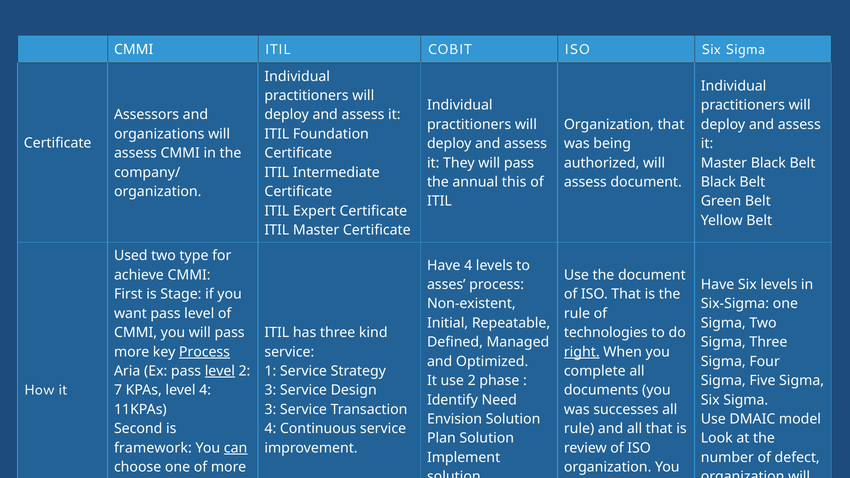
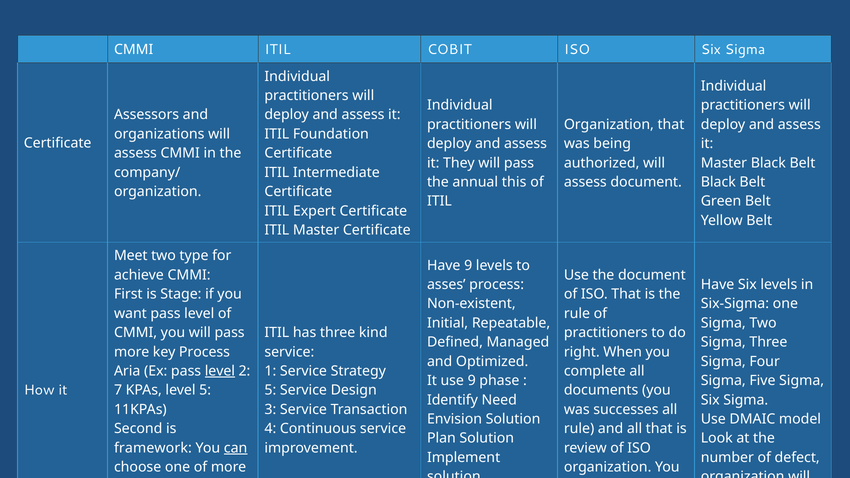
Used: Used -> Meet (131, 256)
Have 4: 4 -> 9 (468, 265)
technologies: technologies -> practitioners (606, 333)
Process underline: present -> none (204, 352)
right underline: present -> none (582, 352)
use 2: 2 -> 9 (472, 381)
level 4: 4 -> 5 (205, 390)
3: 3 -> 5 (270, 390)
